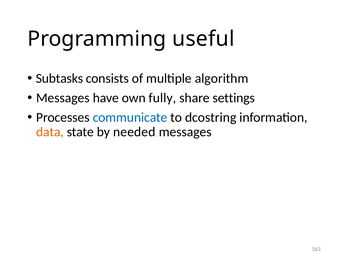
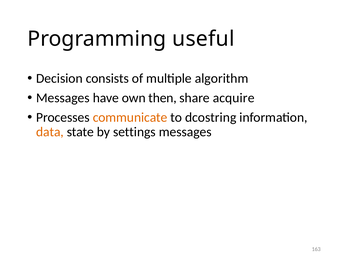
Subtasks: Subtasks -> Decision (59, 78)
fully: fully -> then (163, 98)
settings: settings -> acquire (234, 98)
communicate colour: blue -> orange (130, 117)
needed: needed -> settings (134, 132)
